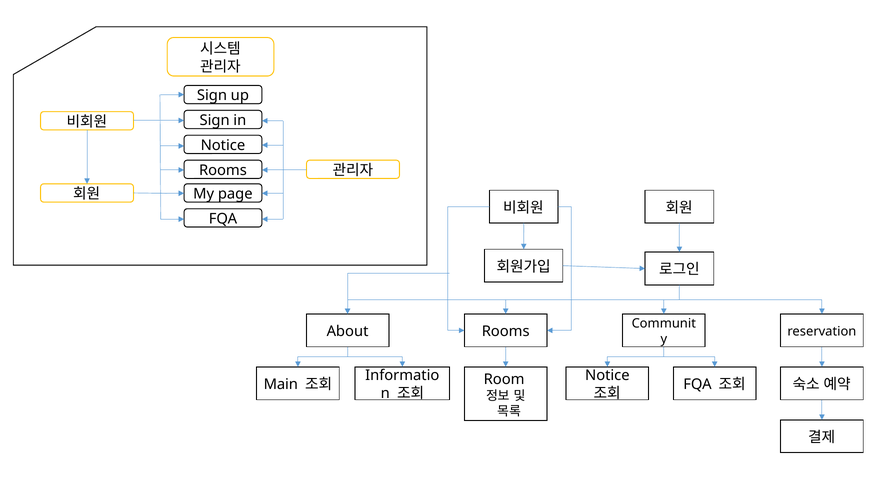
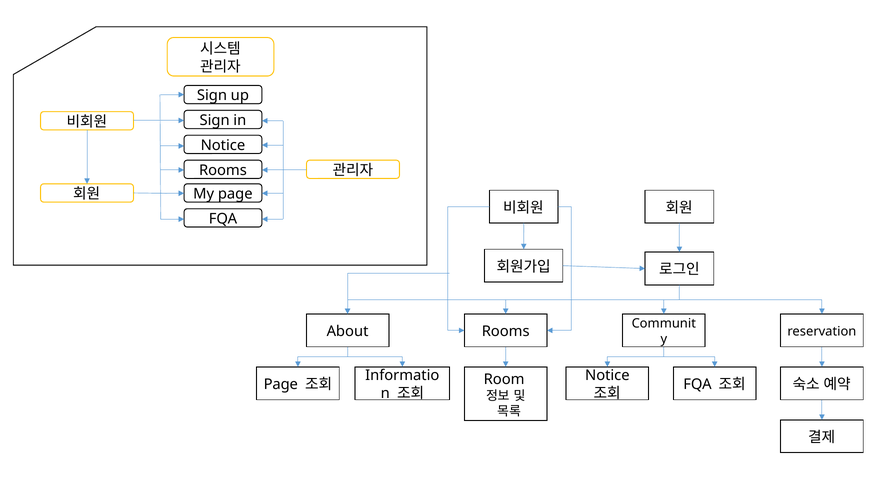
Main: Main -> Page (281, 384)
